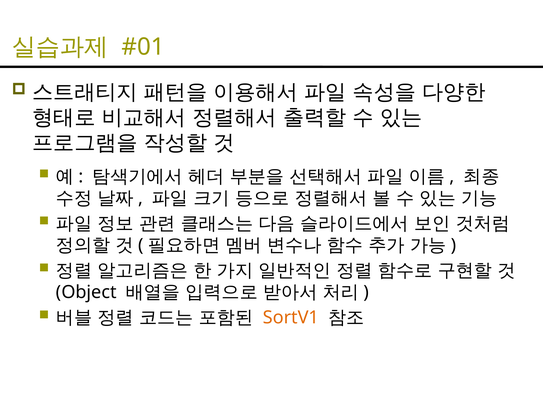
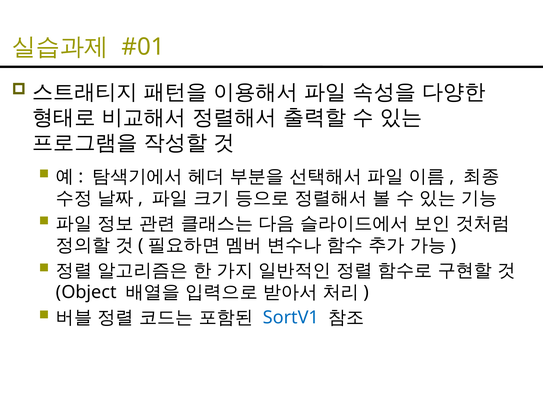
SortV1 colour: orange -> blue (291, 318)
